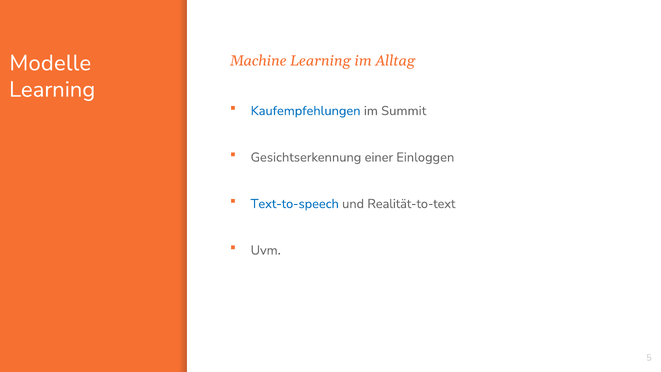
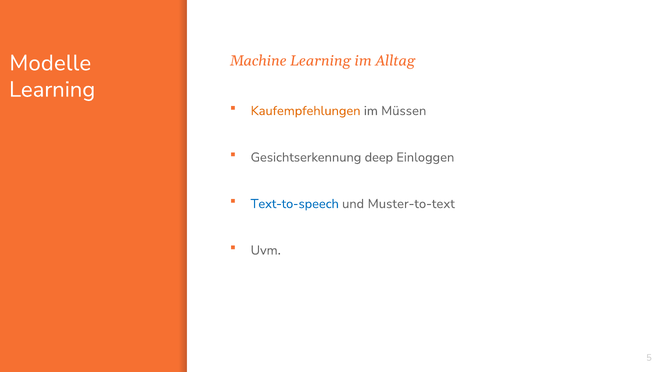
Kaufempfehlungen colour: blue -> orange (306, 111)
Summit: Summit -> Müssen (404, 111)
einer: einer -> deep (379, 157)
Realität-to-text: Realität-to-text -> Muster-to-text (411, 204)
